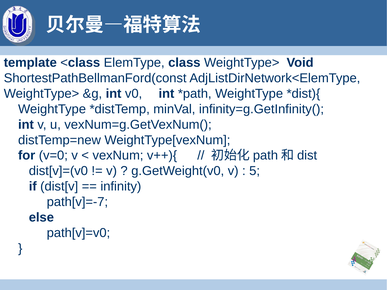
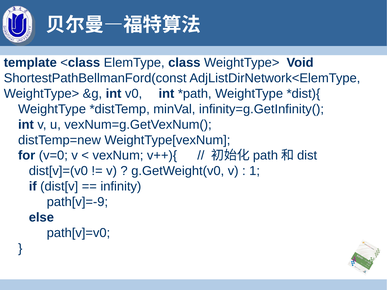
5: 5 -> 1 (255, 171)
path[v]=-7: path[v]=-7 -> path[v]=-9 (77, 202)
